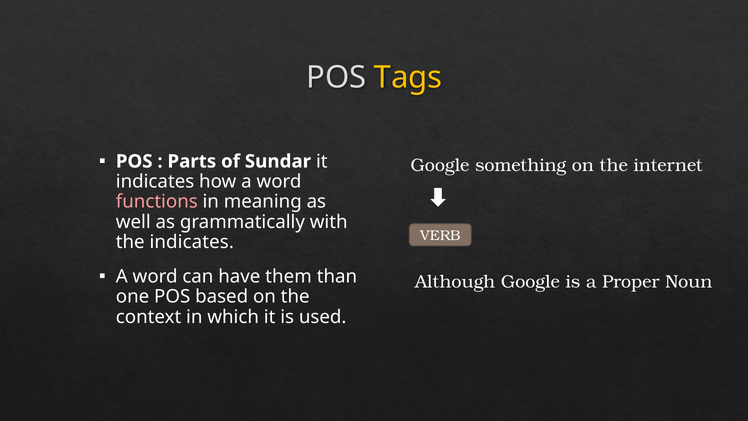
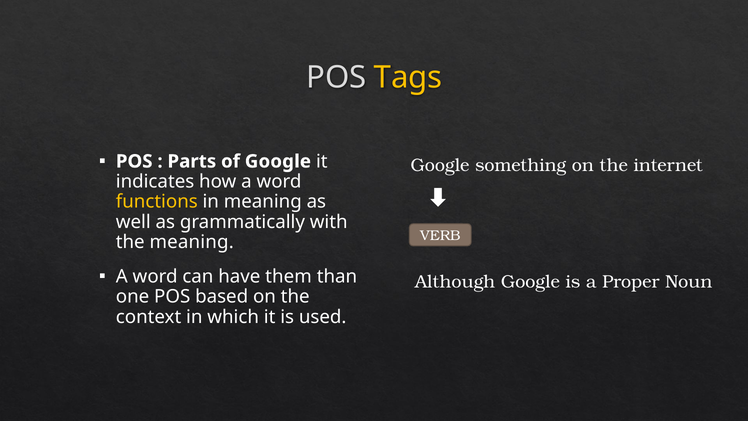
of Sundar: Sundar -> Google (278, 161)
functions colour: pink -> yellow (157, 202)
the indicates: indicates -> meaning (192, 242)
